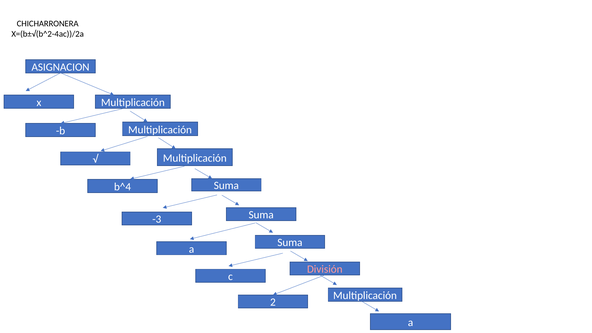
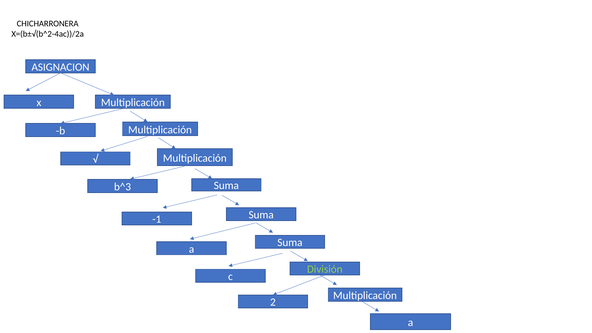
b^4: b^4 -> b^3 (122, 187)
-3: -3 -> -1 (157, 219)
División colour: pink -> light green (325, 269)
